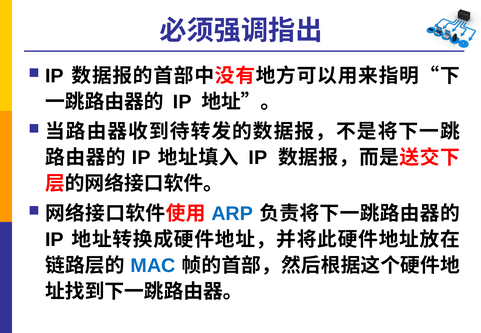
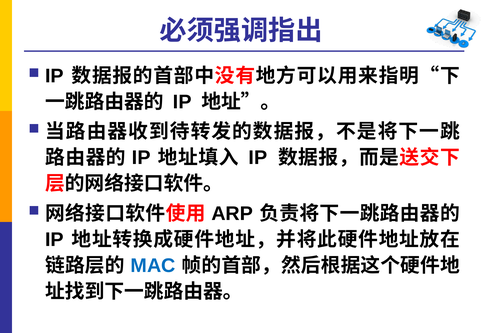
ARP colour: blue -> black (232, 214)
